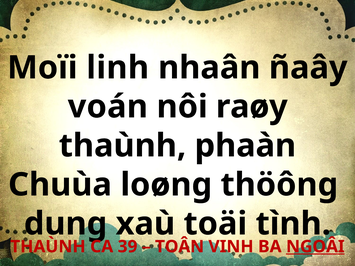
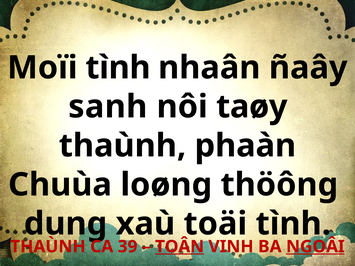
Moïi linh: linh -> tình (118, 68)
voán: voán -> sanh (108, 107)
raøy: raøy -> taøy (252, 107)
TOÂN underline: none -> present (180, 247)
